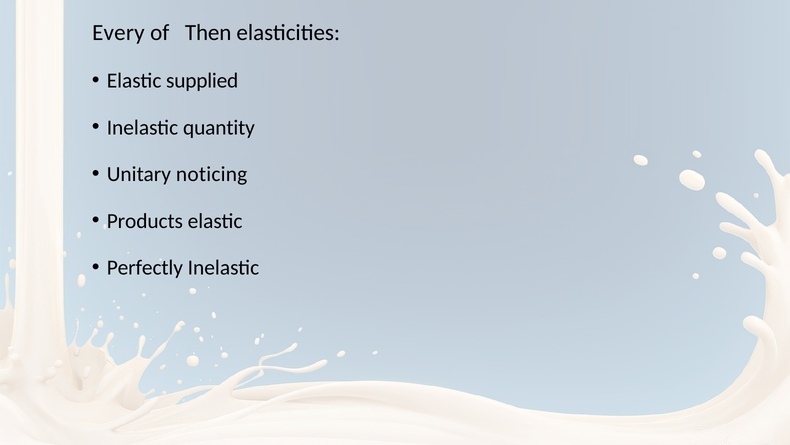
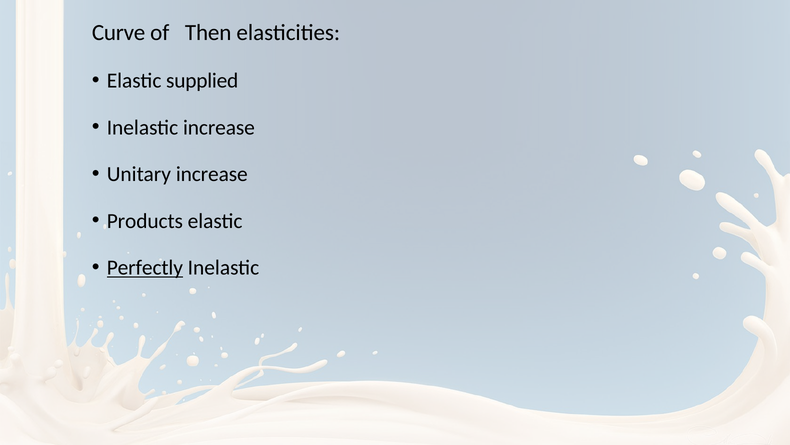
Every: Every -> Curve (119, 33)
Inelastic quantity: quantity -> increase (219, 127)
Unitary noticing: noticing -> increase (212, 174)
Perfectly underline: none -> present (145, 267)
